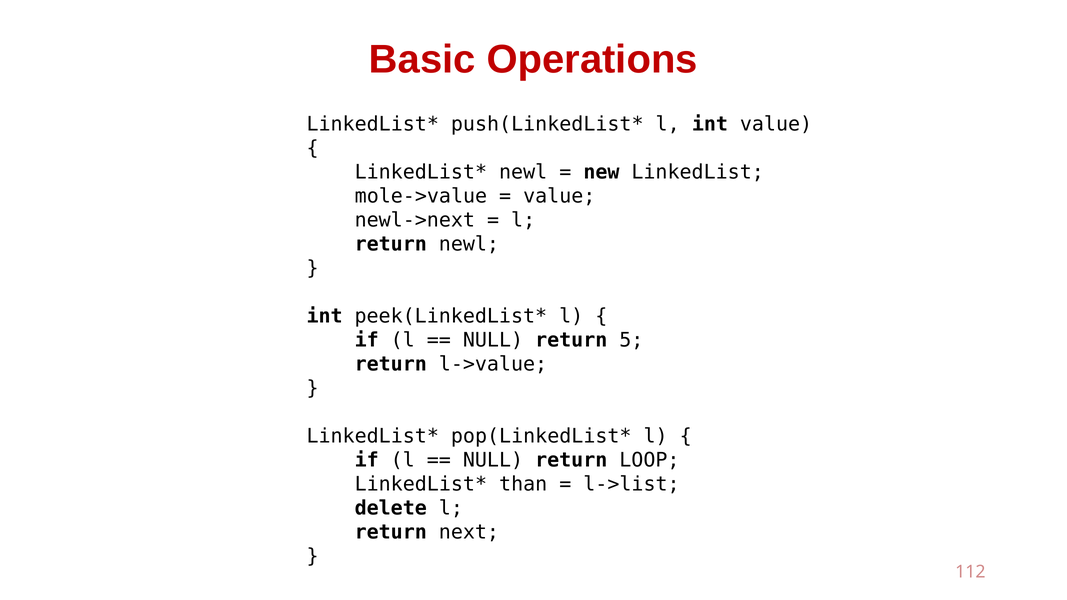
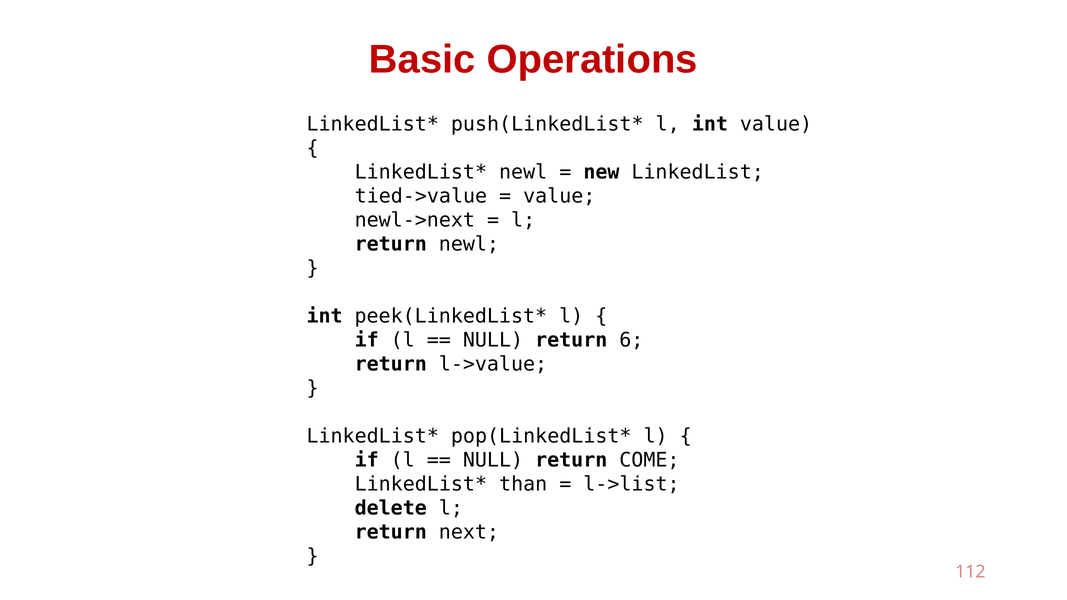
mole->value: mole->value -> tied->value (421, 196)
5: 5 -> 6 (631, 340)
LOOP: LOOP -> COME (649, 460)
